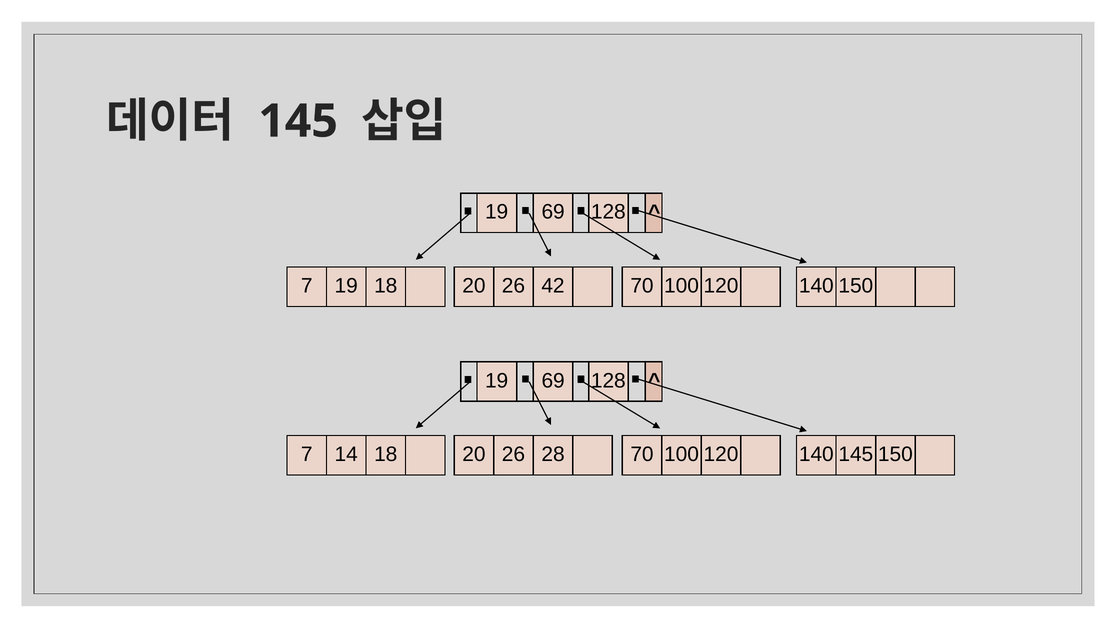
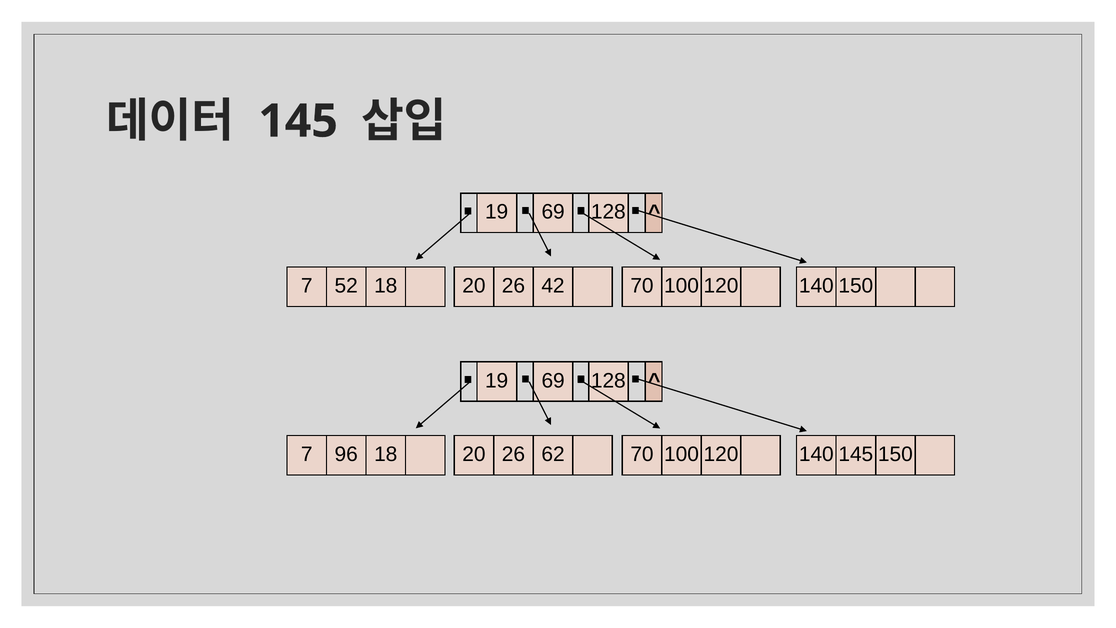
7 19: 19 -> 52 (346, 286)
14: 14 -> 96 (346, 454)
28: 28 -> 62 (553, 454)
